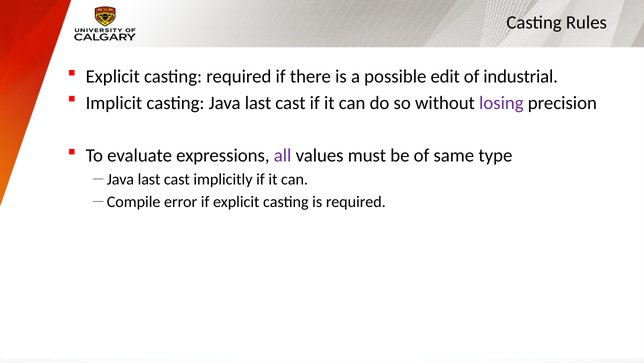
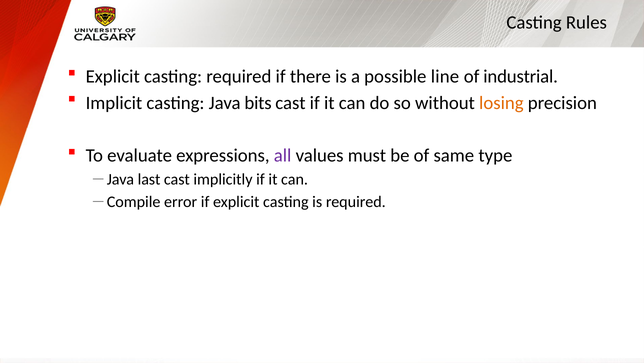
edit: edit -> line (445, 76)
Java last: last -> bits (258, 103)
losing colour: purple -> orange (501, 103)
